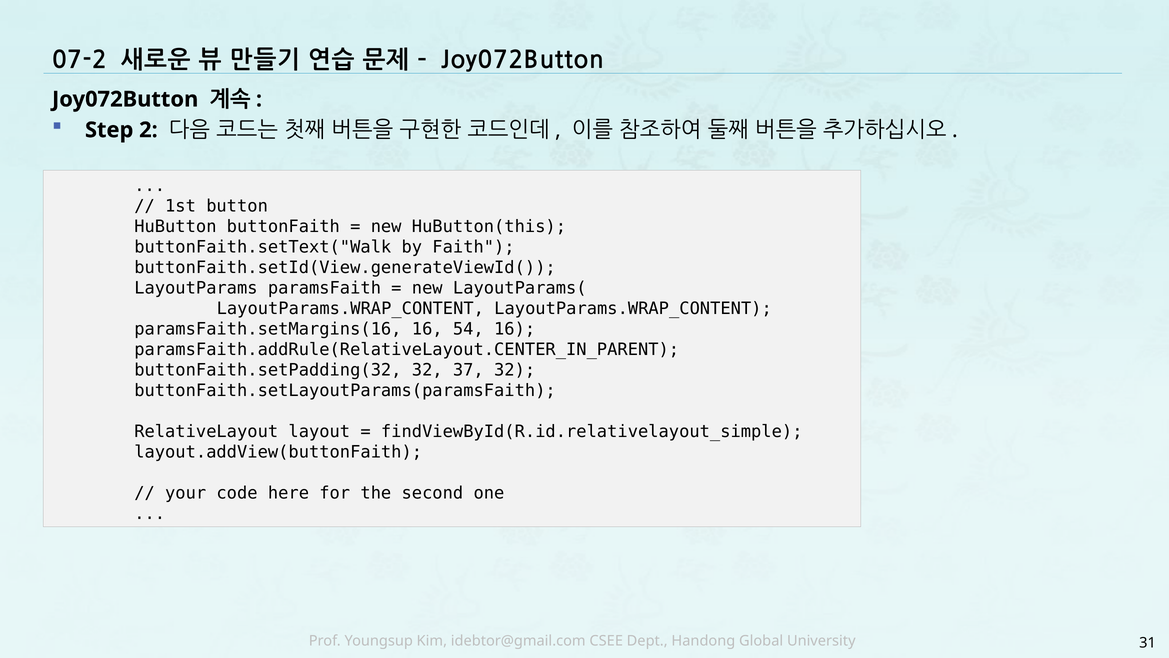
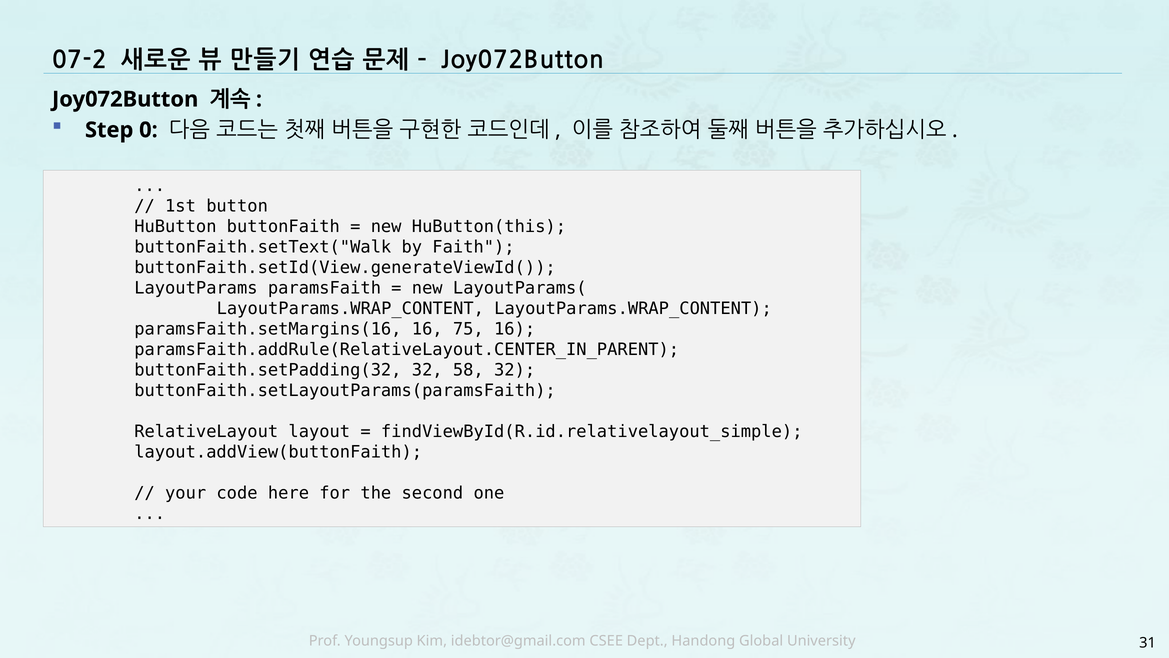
2: 2 -> 0 (148, 130)
54: 54 -> 75 (468, 329)
37: 37 -> 58 (468, 370)
